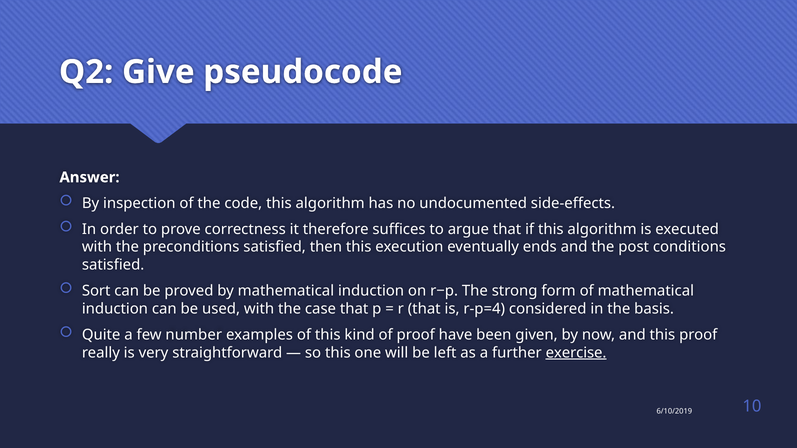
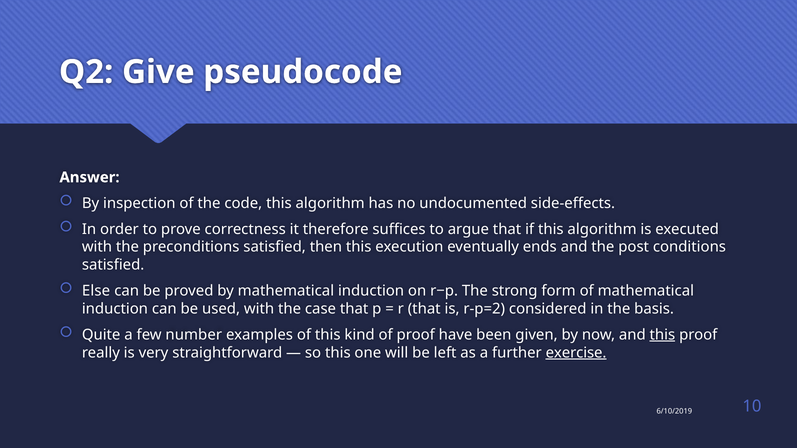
Sort: Sort -> Else (96, 291)
r-p=4: r-p=4 -> r-p=2 (484, 309)
this underline: none -> present (662, 335)
